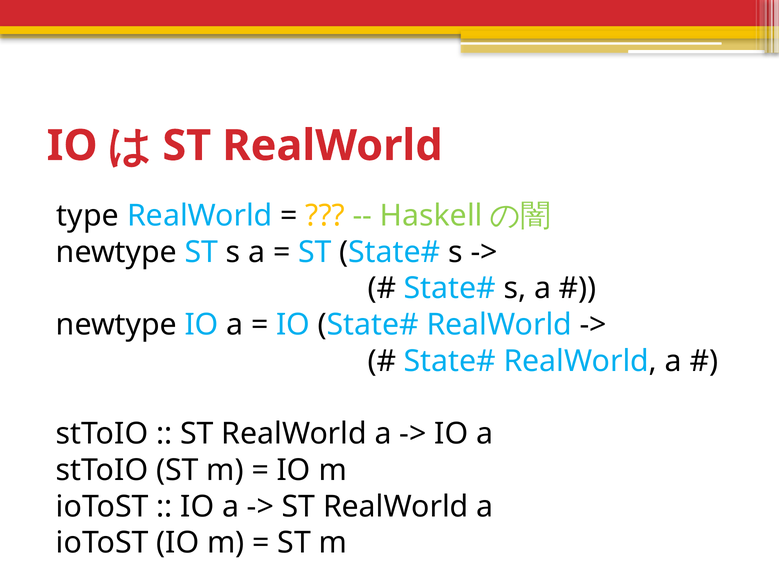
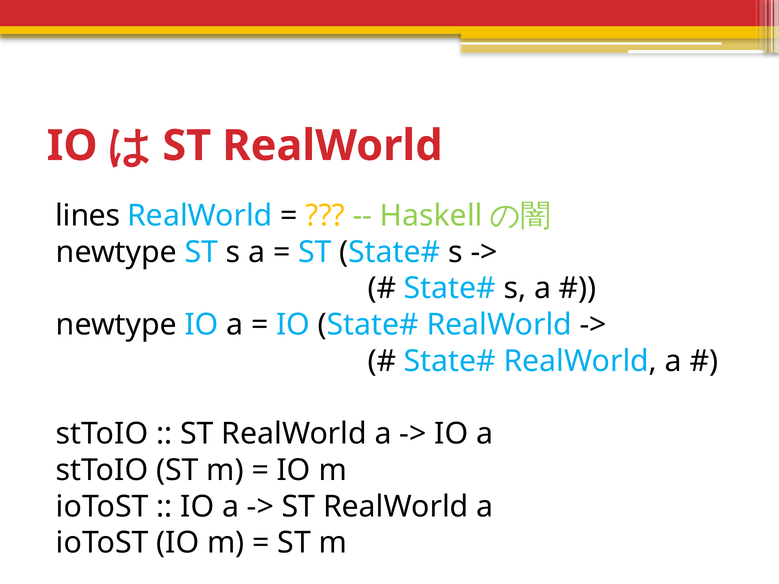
type: type -> lines (88, 216)
